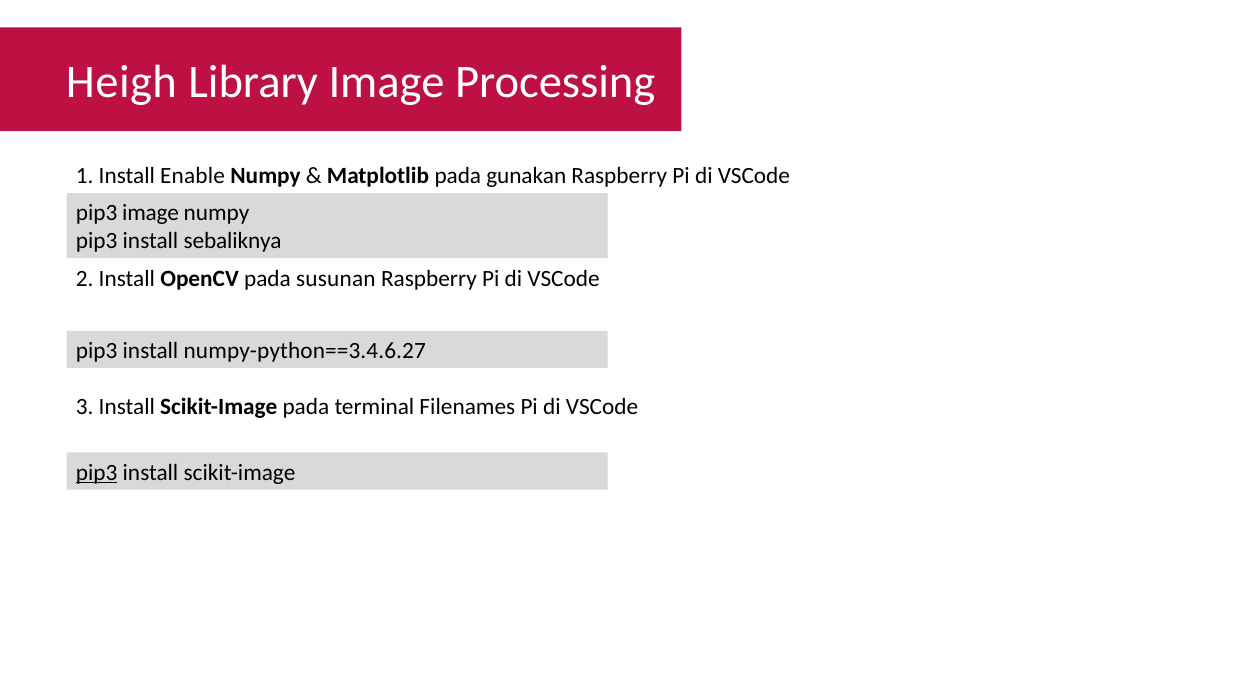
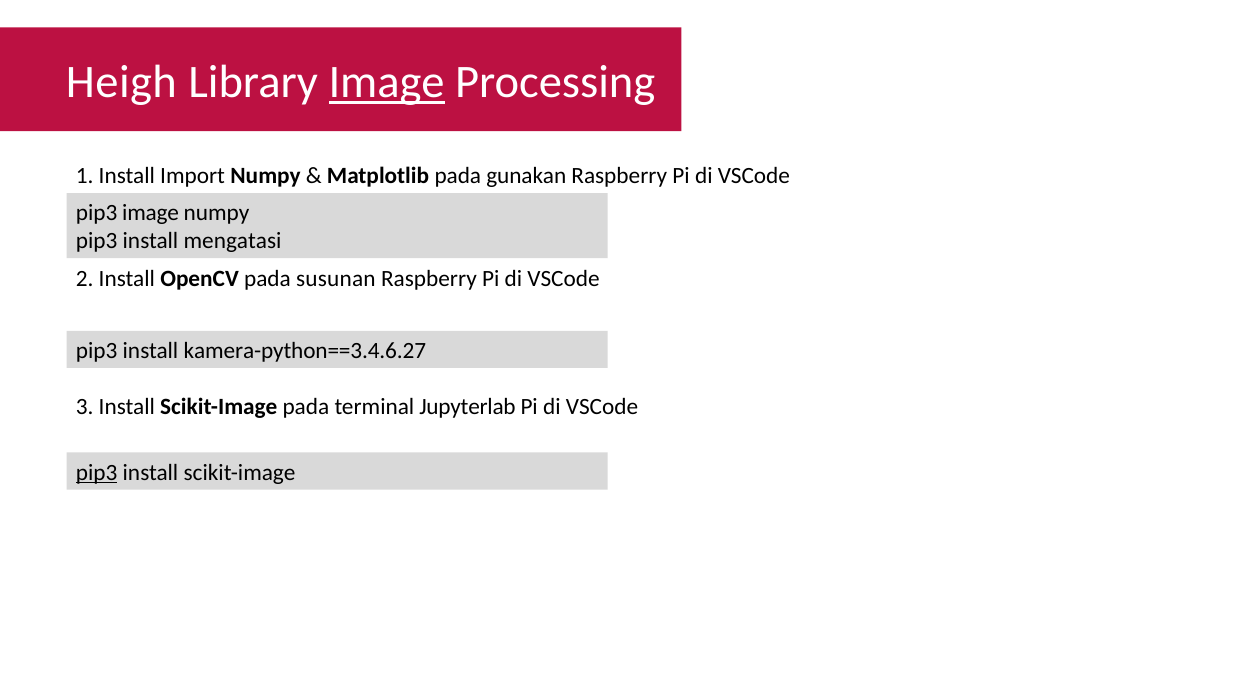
Image underline: none -> present (387, 82)
Enable: Enable -> Import (193, 176)
sebaliknya: sebaliknya -> mengatasi (233, 241)
numpy-python==3.4.6.27: numpy-python==3.4.6.27 -> kamera-python==3.4.6.27 (305, 351)
Filenames: Filenames -> Jupyterlab (467, 407)
